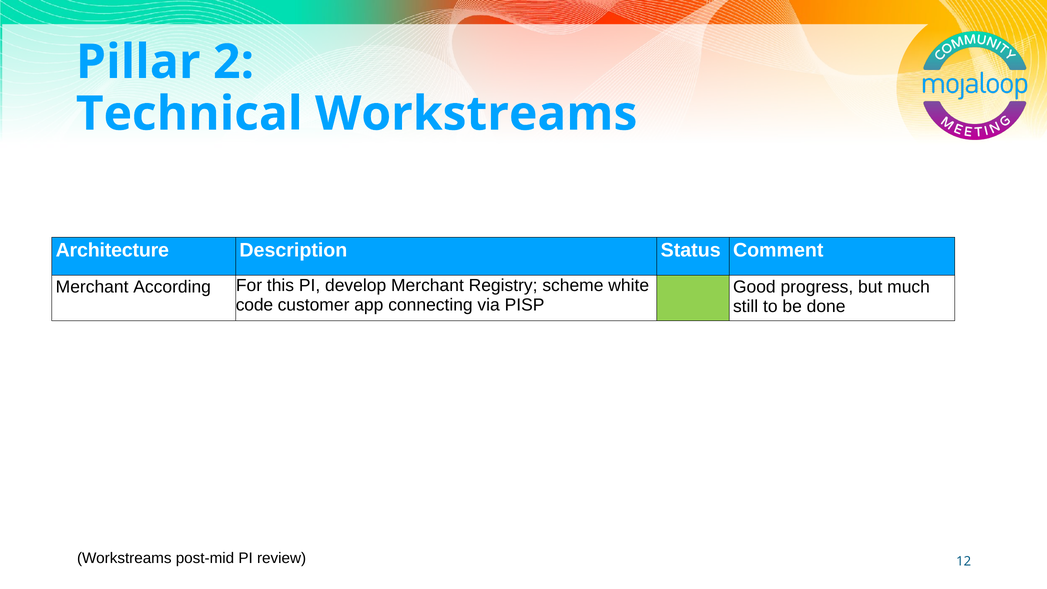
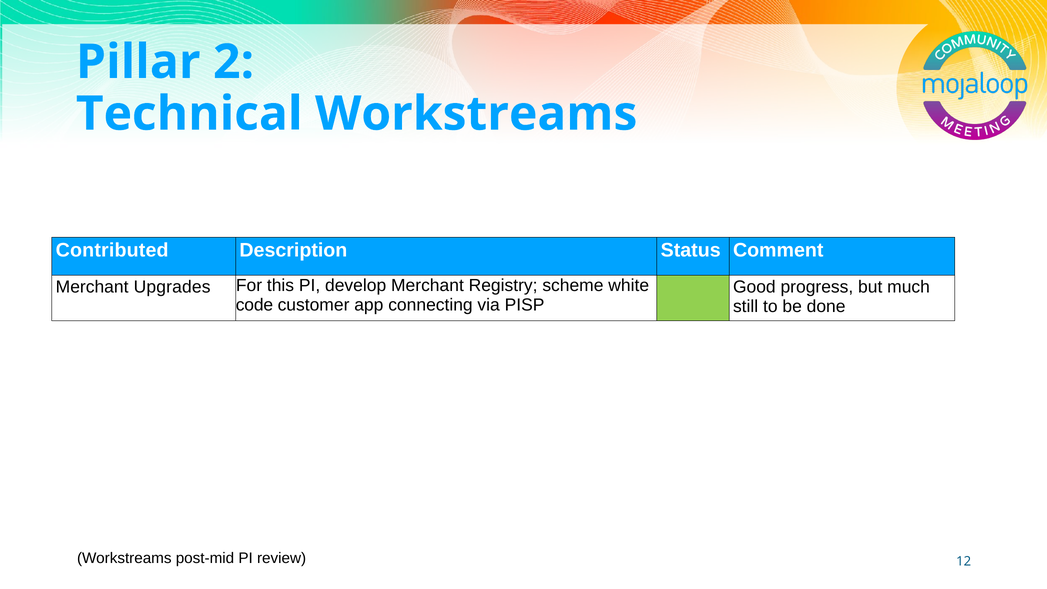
Architecture: Architecture -> Contributed (112, 250)
According: According -> Upgrades (172, 287)
